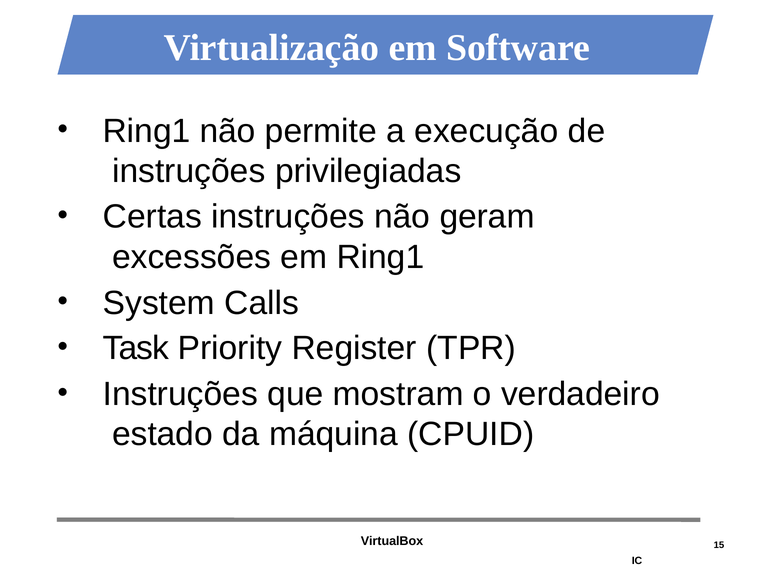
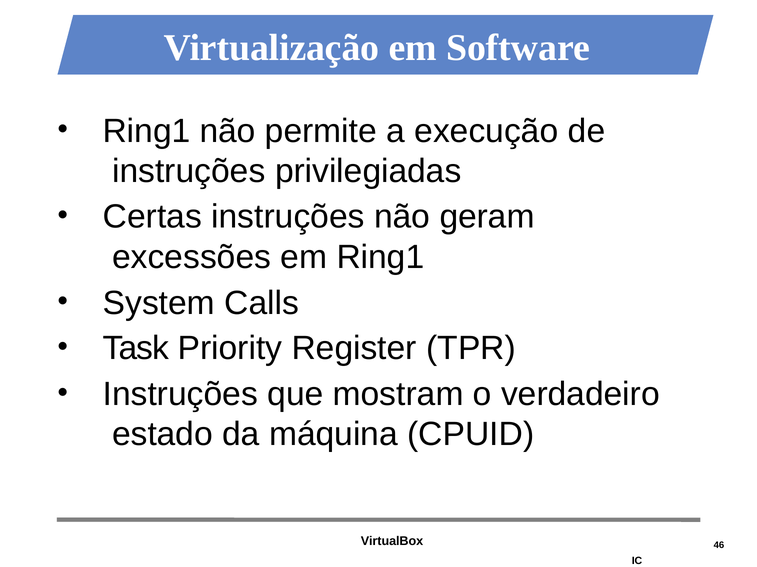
15: 15 -> 46 (719, 546)
